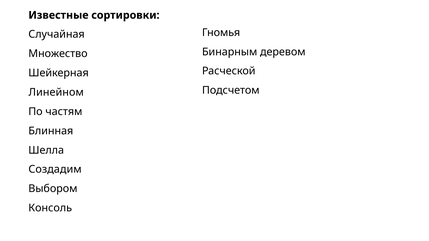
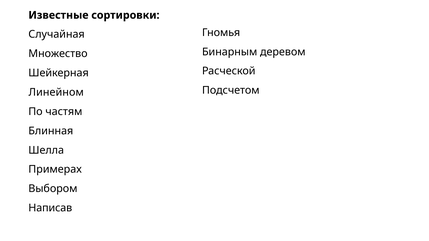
Создадим: Создадим -> Примерах (55, 170)
Консоль: Консоль -> Написав (50, 208)
